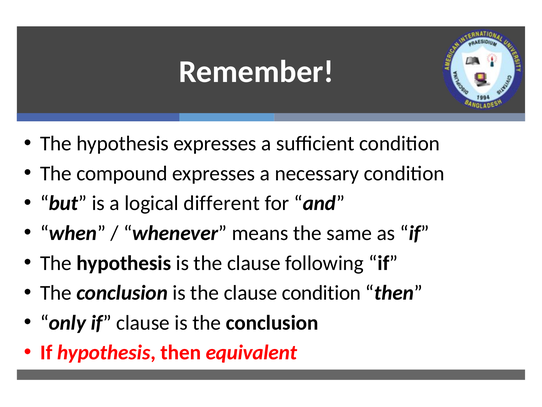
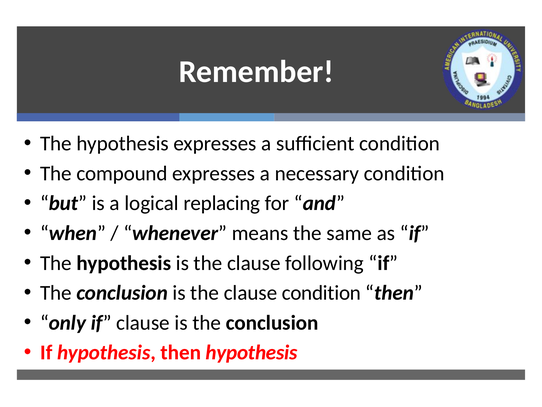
different: different -> replacing (222, 203)
then equivalent: equivalent -> hypothesis (251, 352)
